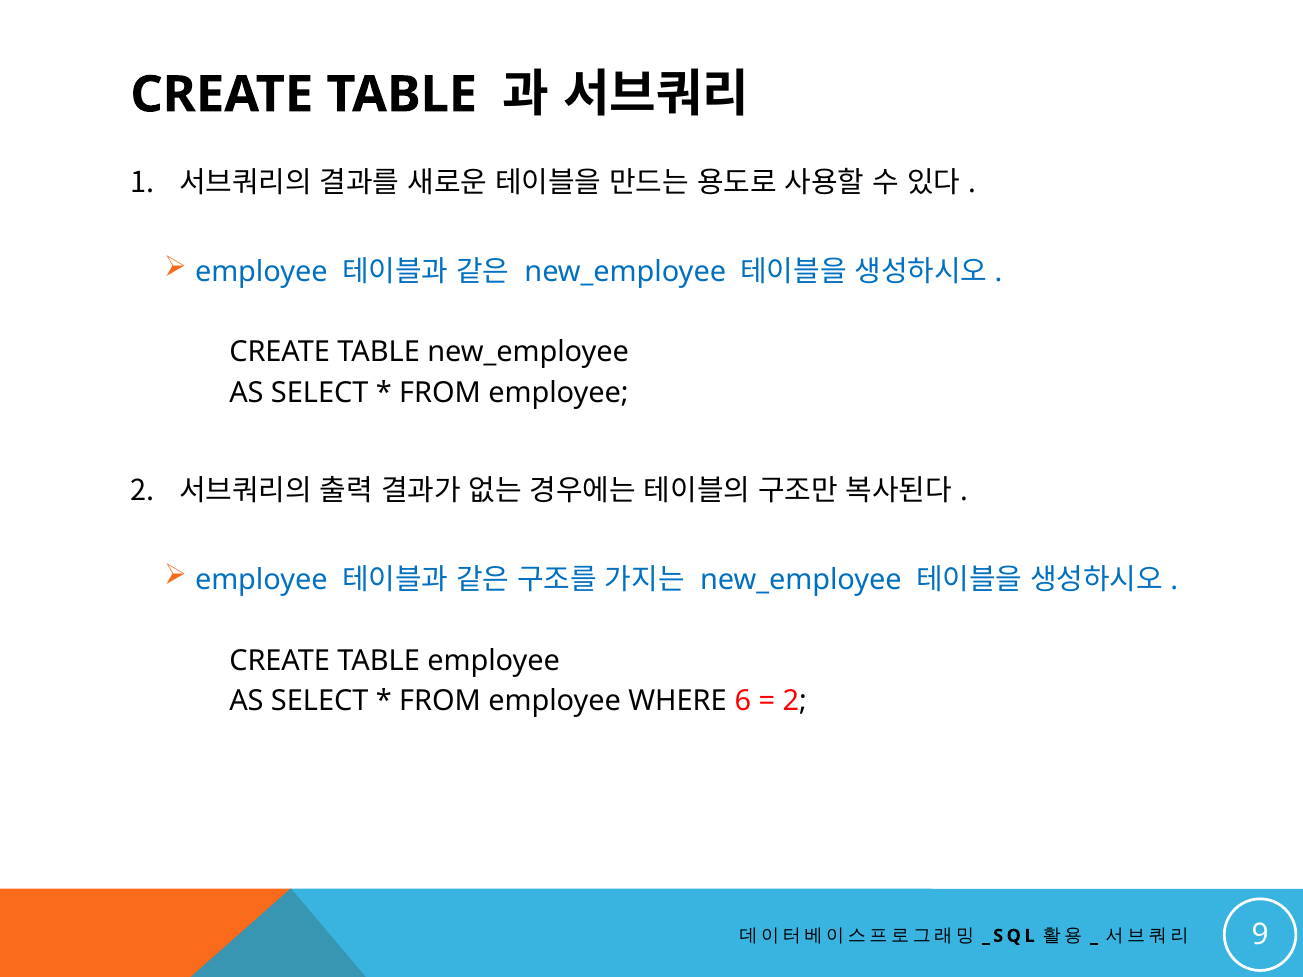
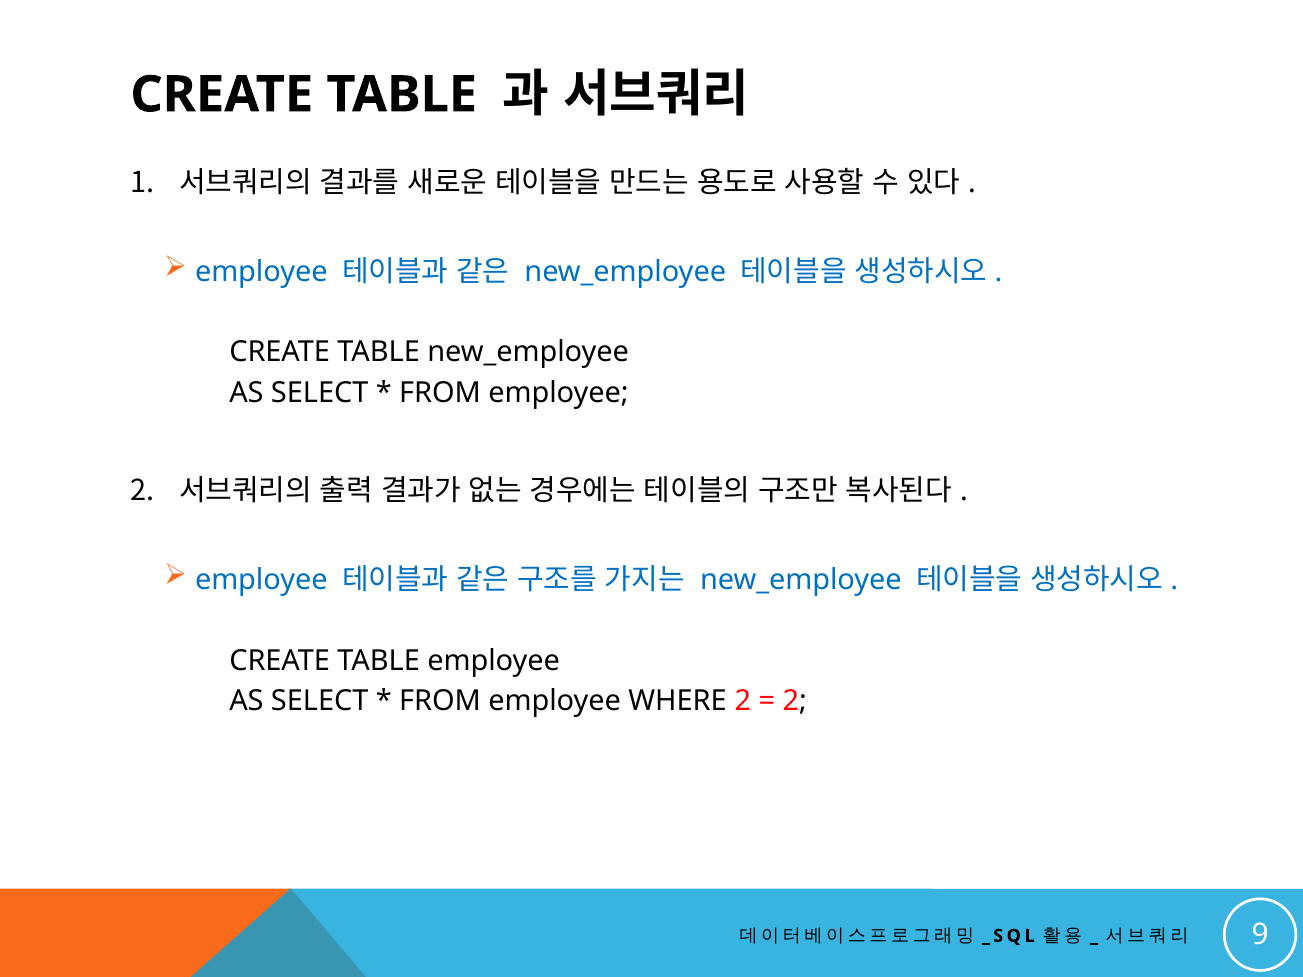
WHERE 6: 6 -> 2 (743, 701)
